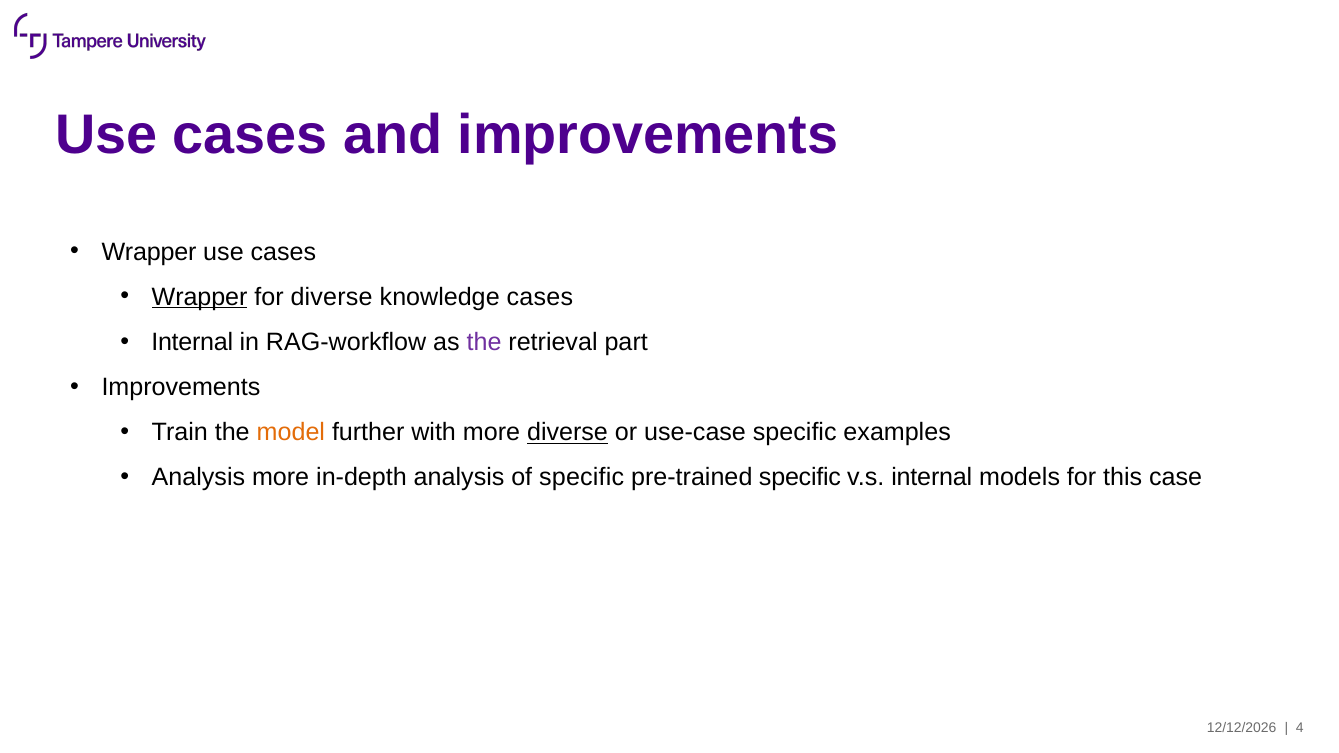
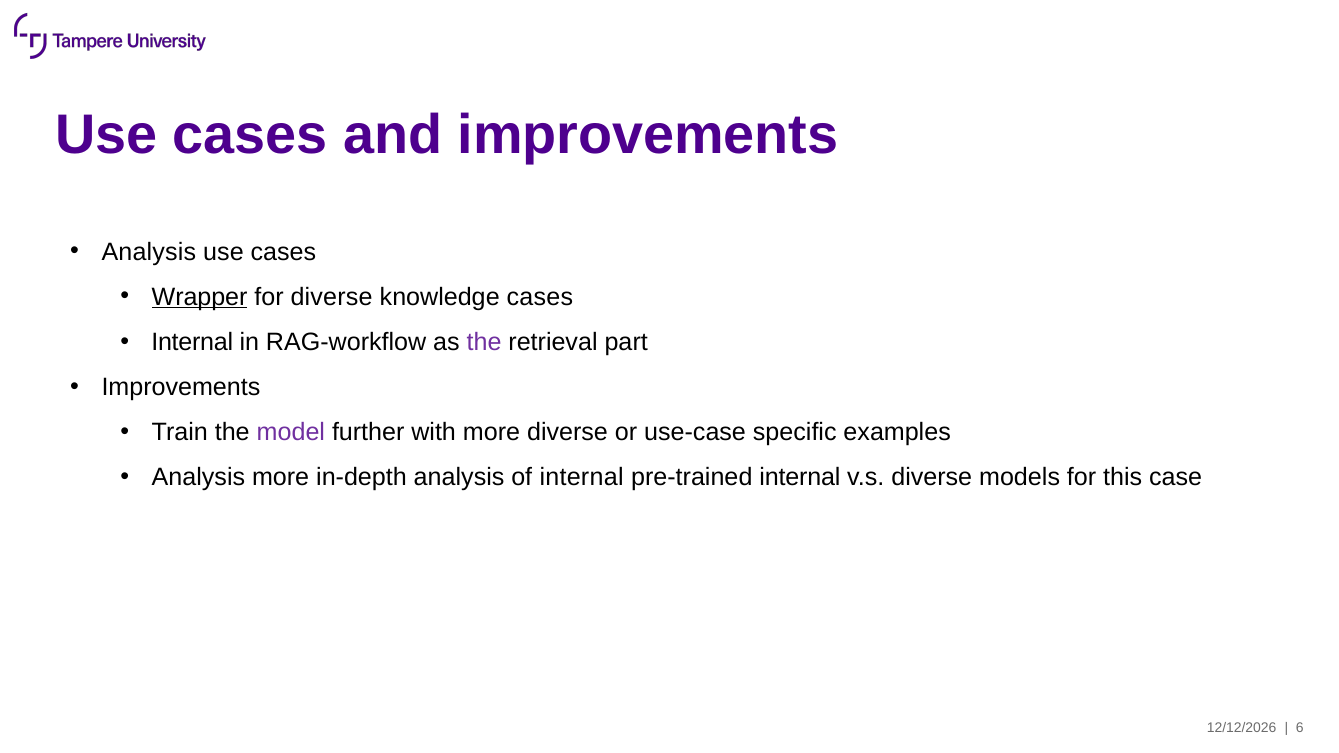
Wrapper: Wrapper -> Analysis (149, 252)
model colour: orange -> purple (291, 433)
diverse underline: present -> none (568, 433)
of specific: specific -> internal (582, 478)
pre-trained specific: specific -> internal (800, 478)
v.s internal: internal -> diverse (932, 478)
4: 4 -> 6 (1300, 728)
